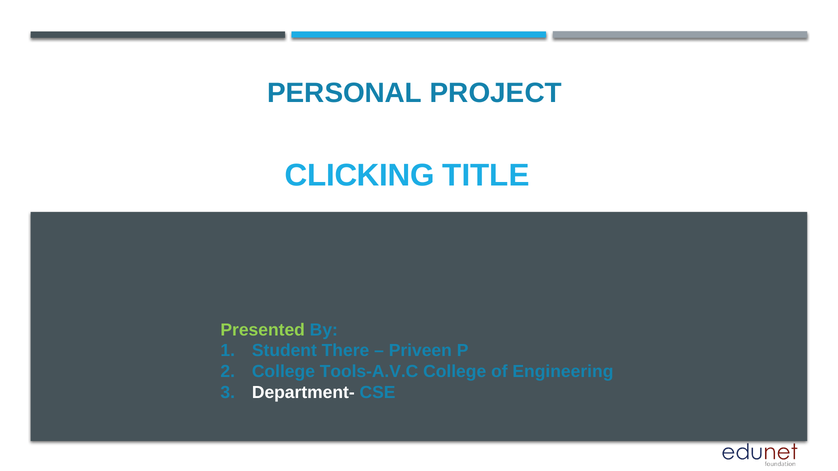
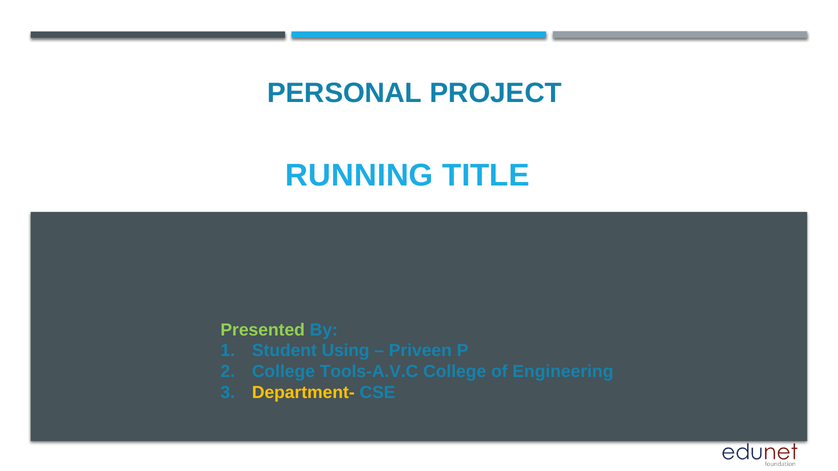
CLICKING: CLICKING -> RUNNING (359, 176)
There: There -> Using (346, 351)
Department- colour: white -> yellow (303, 393)
